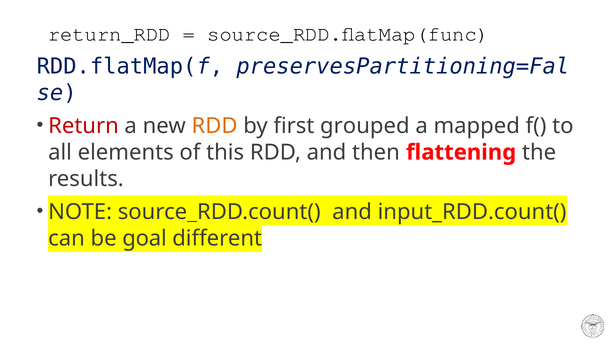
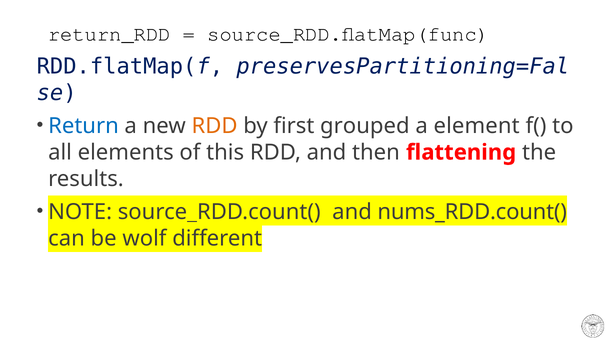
Return colour: red -> blue (83, 126)
mapped: mapped -> element (477, 126)
input_RDD.count(: input_RDD.count( -> nums_RDD.count( (472, 212)
goal: goal -> wolf (144, 239)
